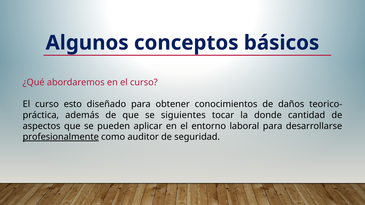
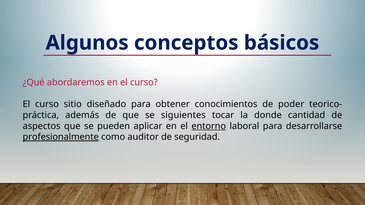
esto: esto -> sitio (73, 104)
daños: daños -> poder (291, 104)
entorno underline: none -> present (209, 126)
